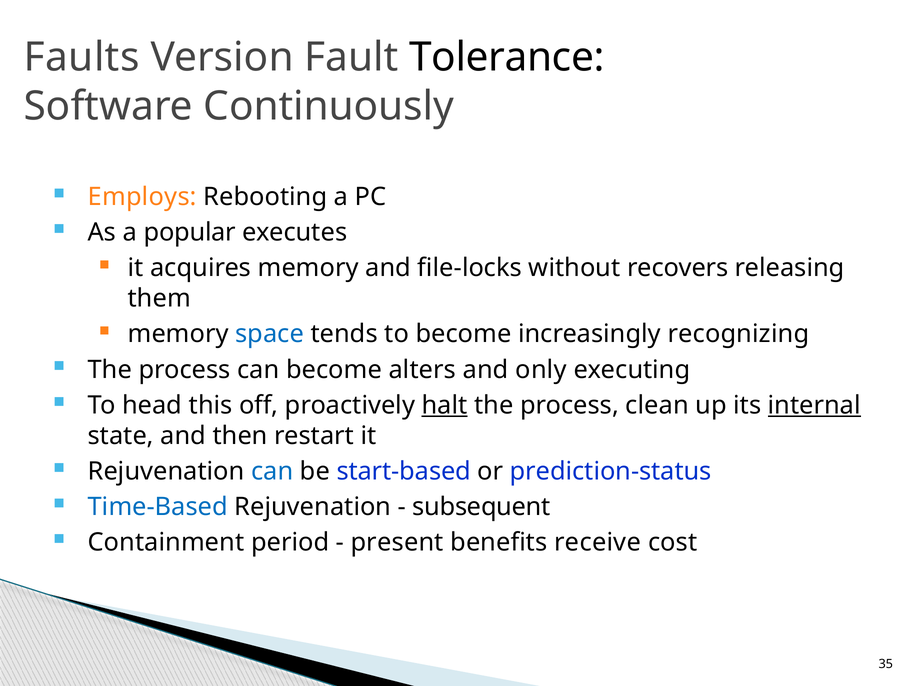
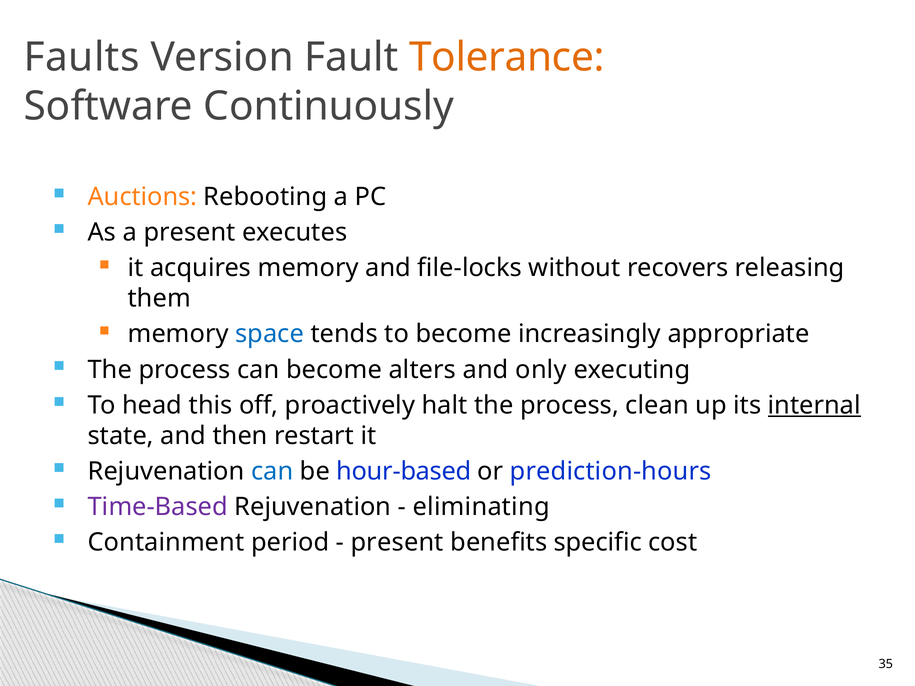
Tolerance colour: black -> orange (507, 57)
Employs: Employs -> Auctions (142, 197)
a popular: popular -> present (190, 232)
recognizing: recognizing -> appropriate (738, 334)
halt underline: present -> none (445, 405)
start-based: start-based -> hour-based (404, 471)
prediction-status: prediction-status -> prediction-hours (611, 471)
Time-Based colour: blue -> purple (158, 507)
subsequent: subsequent -> eliminating (481, 507)
receive: receive -> specific (598, 543)
